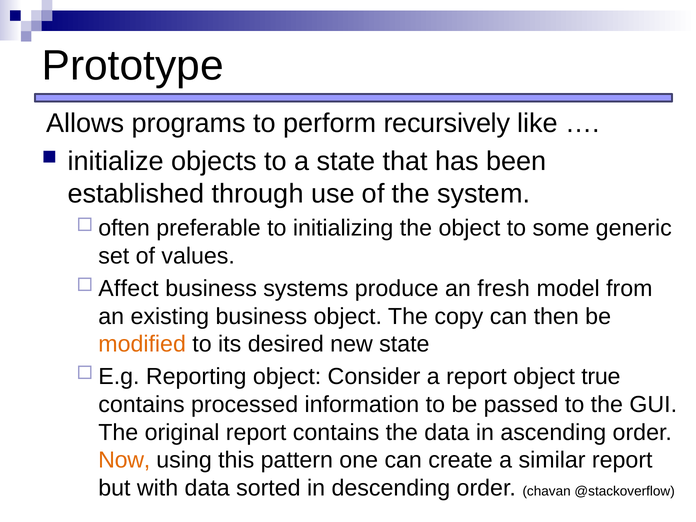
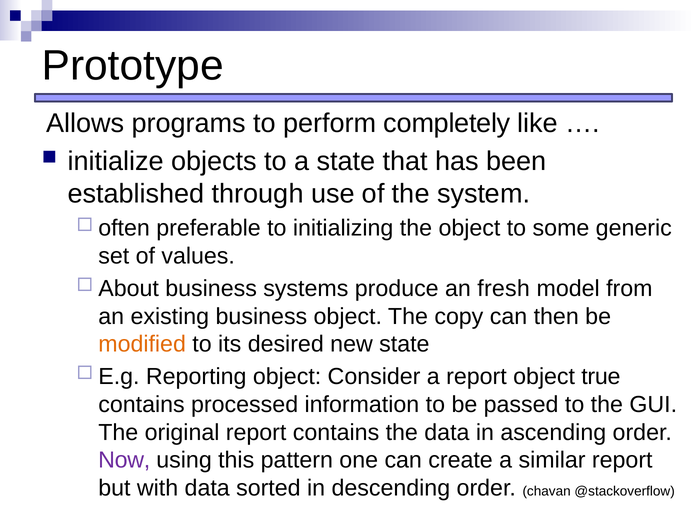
recursively: recursively -> completely (447, 123)
Affect: Affect -> About (129, 289)
Now colour: orange -> purple (124, 460)
